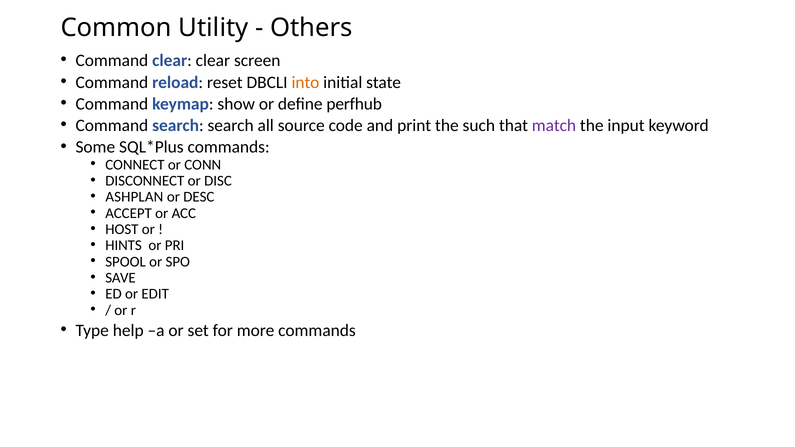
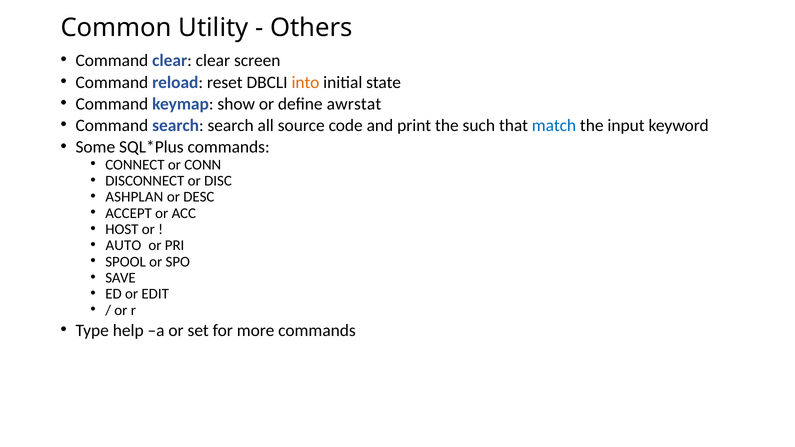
perfhub: perfhub -> awrstat (354, 104)
match colour: purple -> blue (554, 126)
HINTS: HINTS -> AUTO (123, 246)
